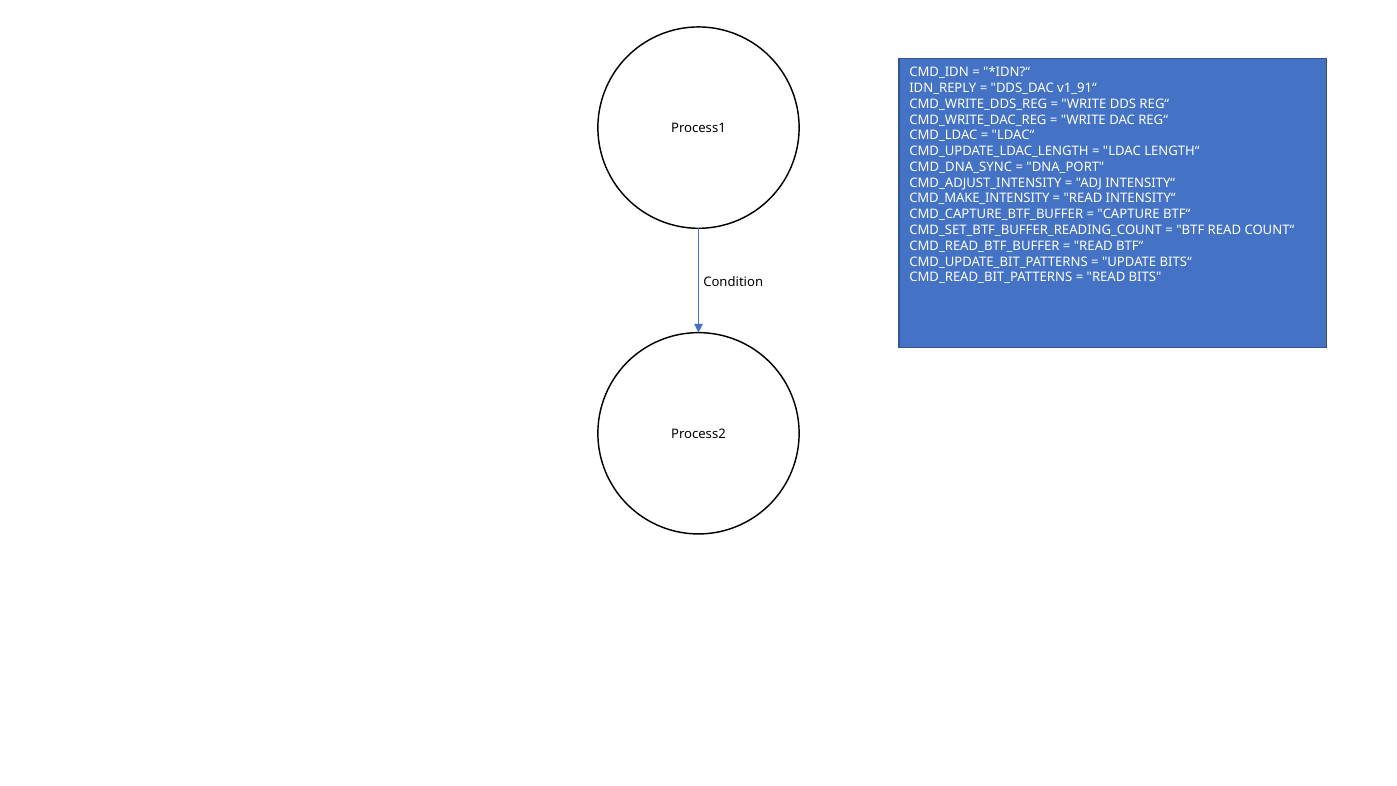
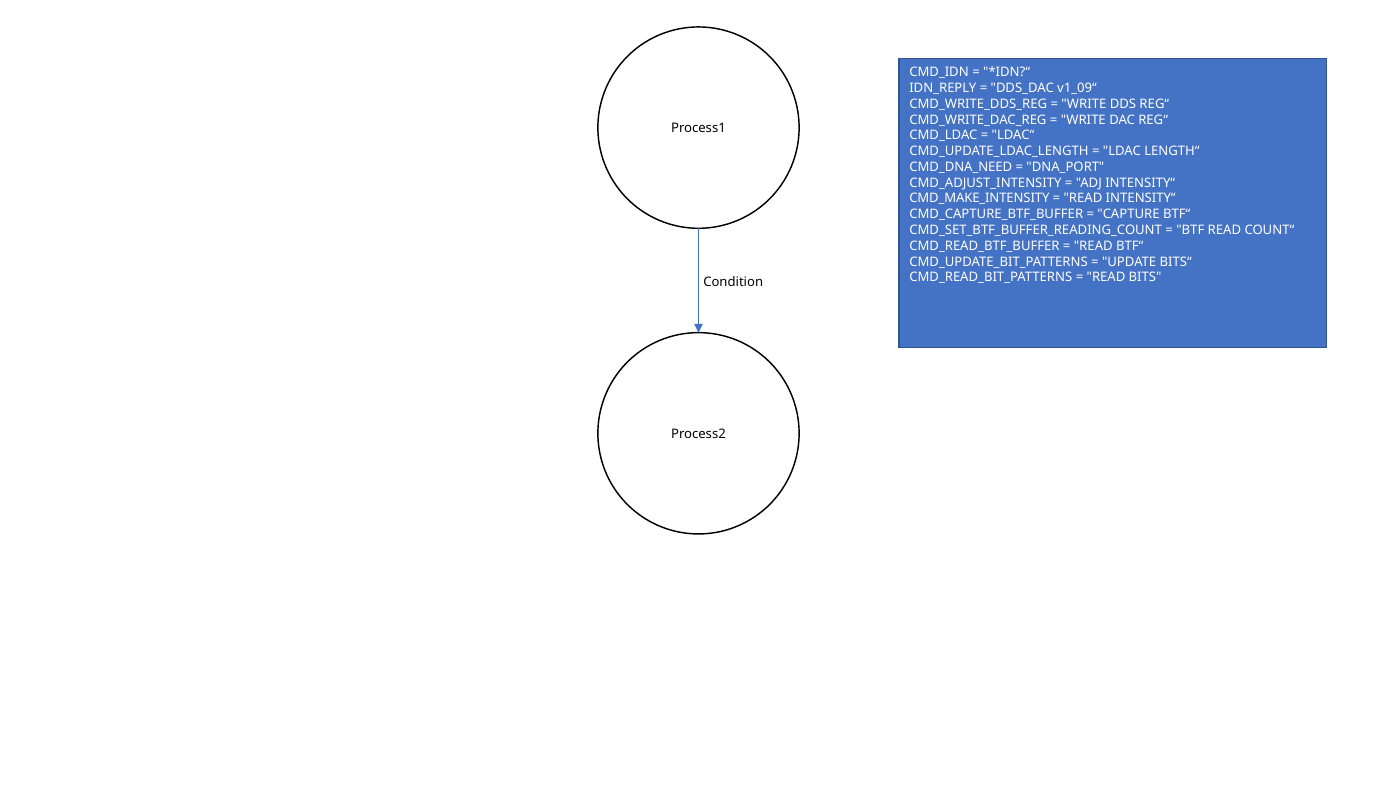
v1_91“: v1_91“ -> v1_09“ (1077, 88)
CMD_DNA_SYNC: CMD_DNA_SYNC -> CMD_DNA_NEED (961, 167)
